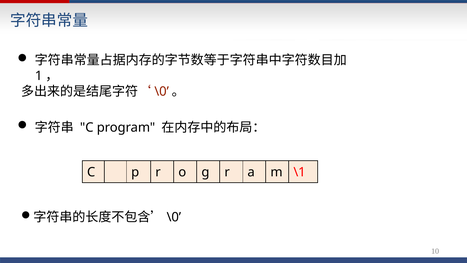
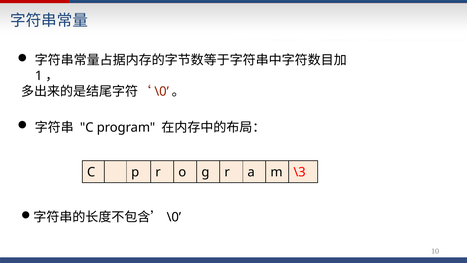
\1: \1 -> \3 (300, 172)
